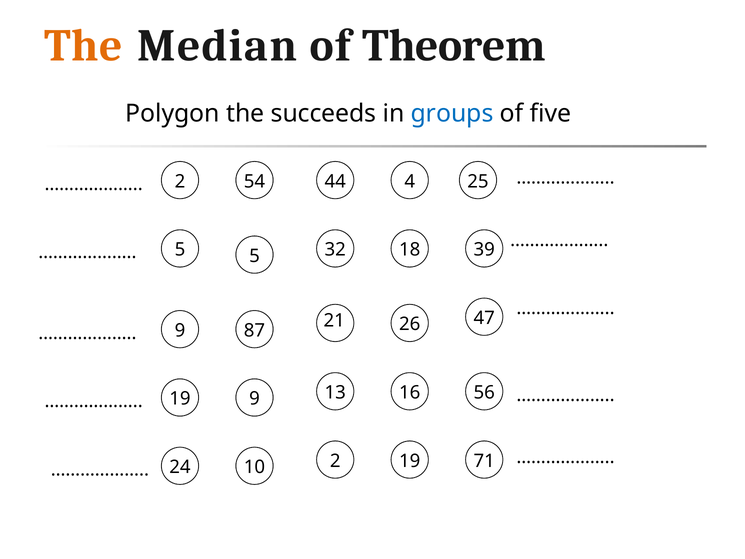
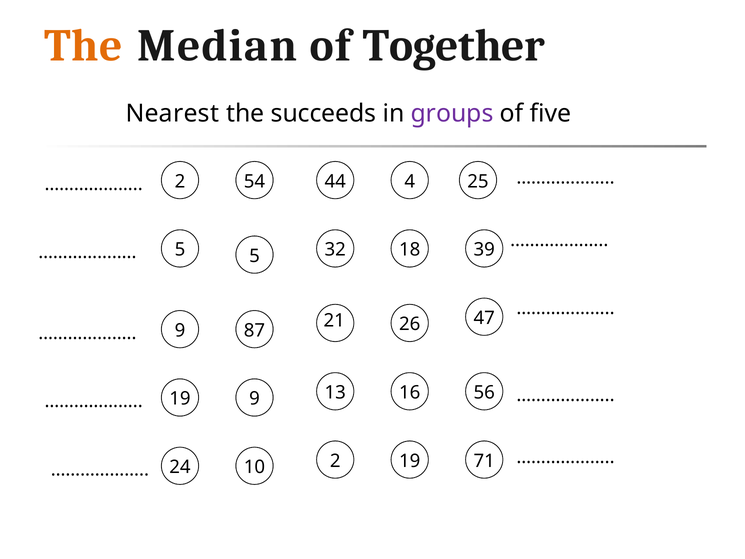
Theorem: Theorem -> Together (454, 46)
Polygon: Polygon -> Nearest (172, 114)
groups colour: blue -> purple (452, 114)
